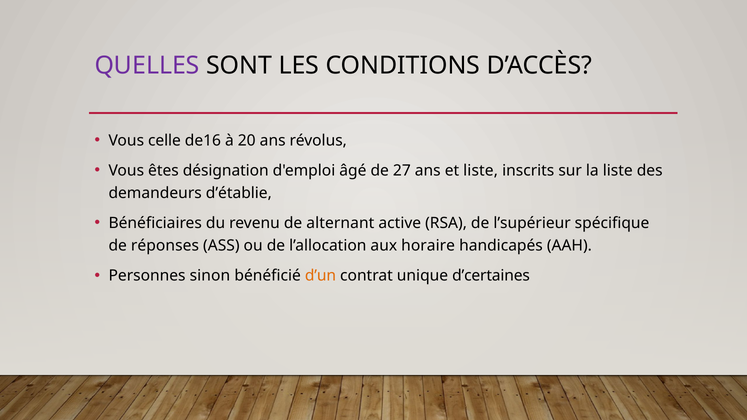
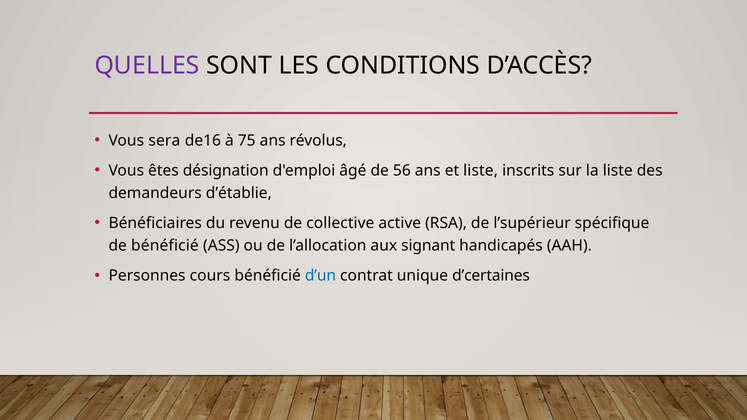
celle: celle -> sera (164, 140)
20: 20 -> 75 (247, 140)
27: 27 -> 56 (402, 171)
alternant: alternant -> collective (340, 223)
de réponses: réponses -> bénéficié (165, 246)
horaire: horaire -> signant (428, 246)
sinon: sinon -> cours (210, 276)
d’un colour: orange -> blue (321, 276)
